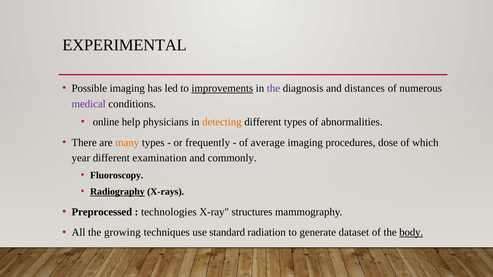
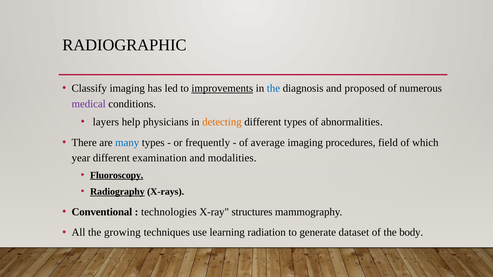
EXPERIMENTAL: EXPERIMENTAL -> RADIOGRAPHIC (124, 45)
Possible: Possible -> Classify (89, 88)
the colour: purple -> blue (273, 88)
distances: distances -> proposed (365, 88)
online: online -> layers (106, 122)
many colour: orange -> blue (127, 143)
dose: dose -> field (388, 143)
commonly: commonly -> modalities (232, 158)
Fluoroscopy underline: none -> present (117, 175)
Preprocessed: Preprocessed -> Conventional (102, 212)
standard: standard -> learning (227, 233)
body underline: present -> none (411, 233)
